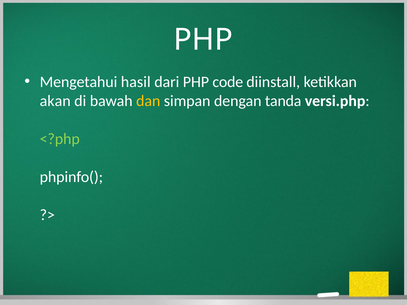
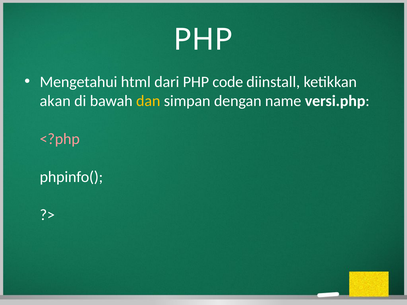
hasil: hasil -> html (136, 82)
tanda: tanda -> name (283, 101)
<?php colour: light green -> pink (60, 139)
